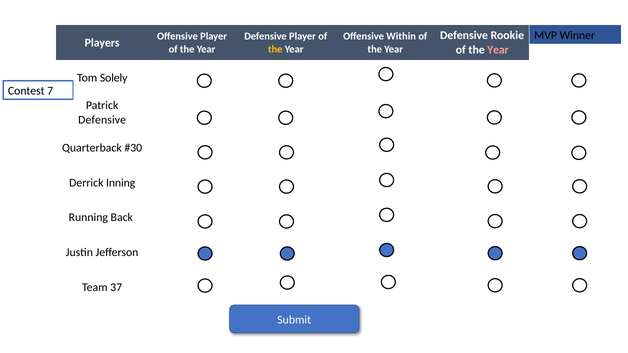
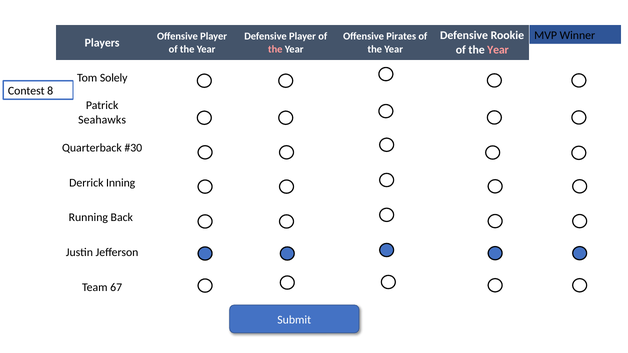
Within: Within -> Pirates (401, 36)
the colour: yellow -> pink (275, 49)
7: 7 -> 8 (50, 91)
Defensive: Defensive -> Seahawks (102, 120)
37: 37 -> 67 (116, 288)
